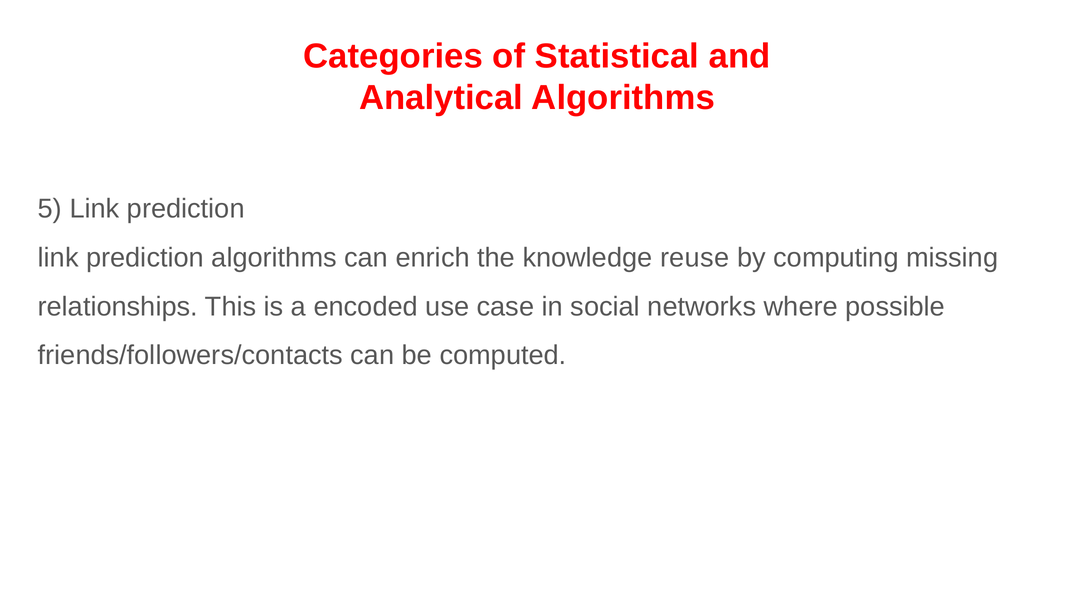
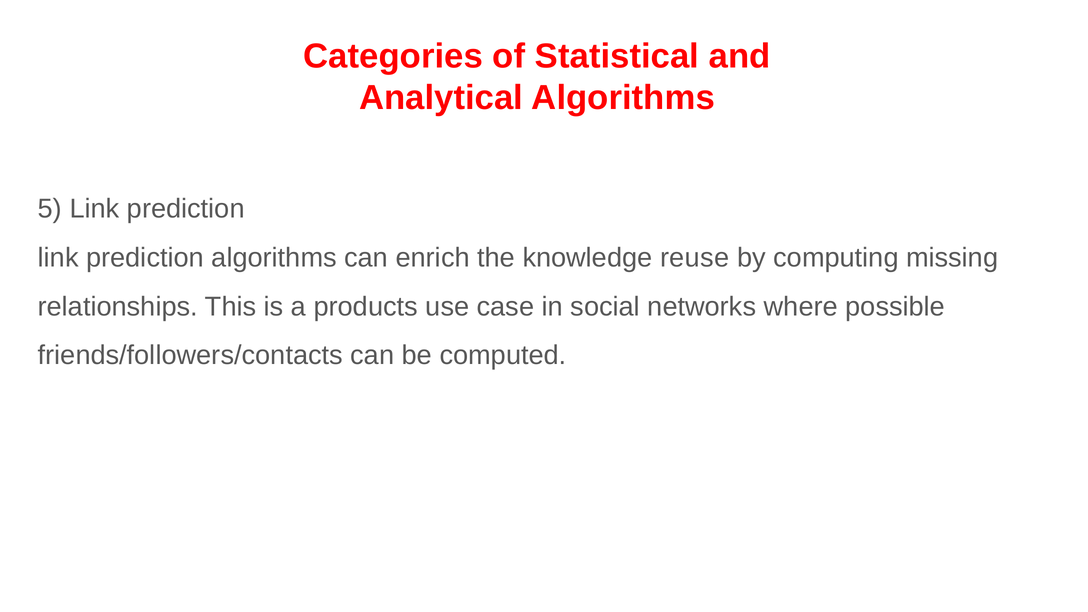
encoded: encoded -> products (366, 307)
